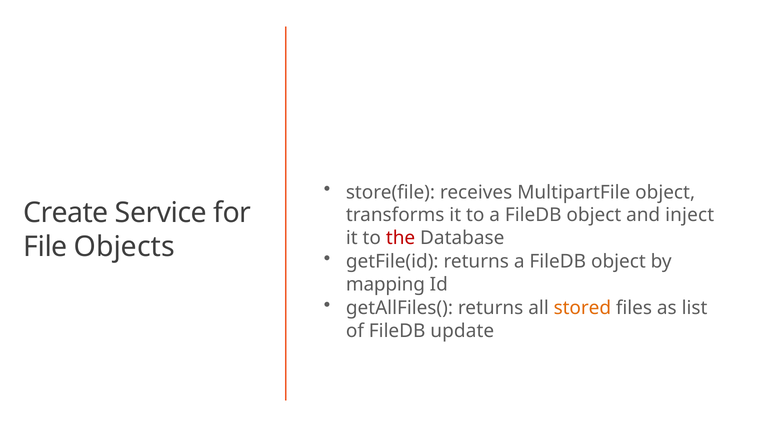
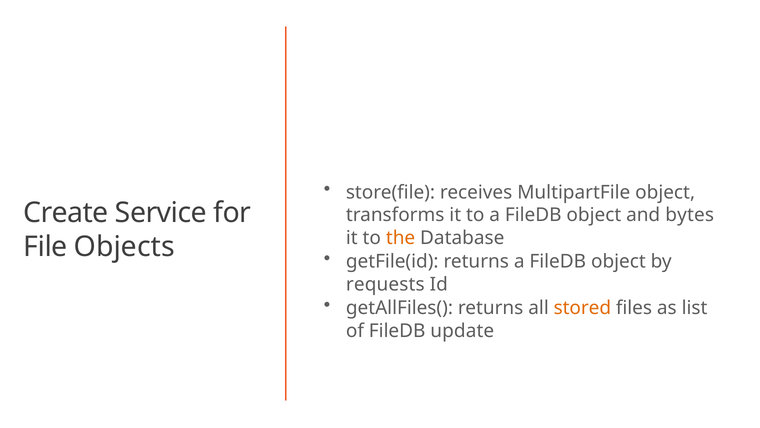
inject: inject -> bytes (690, 215)
the colour: red -> orange (401, 238)
mapping: mapping -> requests (385, 284)
